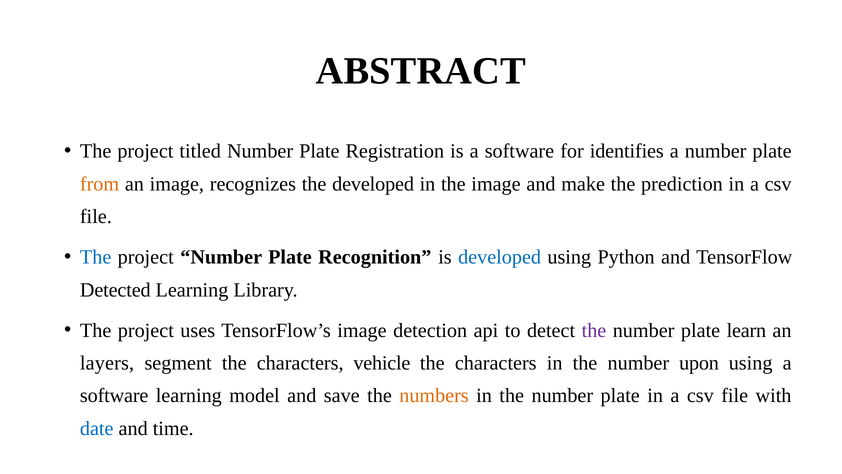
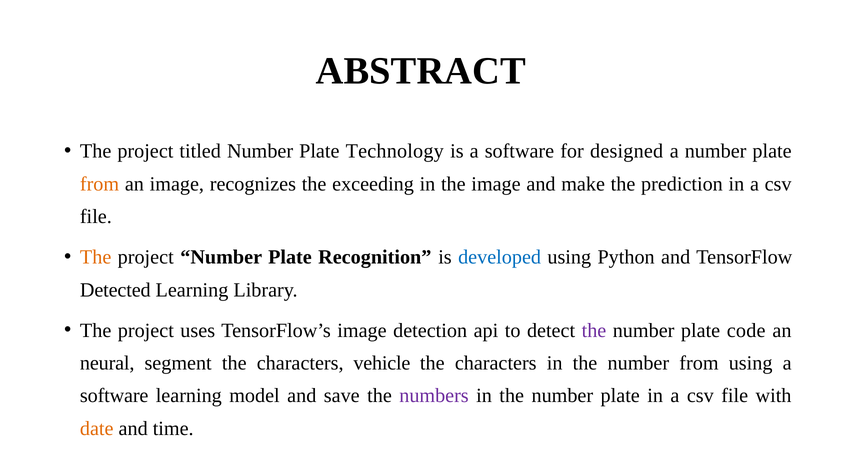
Registration: Registration -> Technology (395, 151)
identifies: identifies -> designed (627, 151)
the developed: developed -> exceeding (373, 184)
The colour: blue -> orange (96, 257)
learn: learn -> code (746, 330)
layers: layers -> neural (107, 363)
number upon: upon -> from (699, 363)
numbers colour: orange -> purple (434, 395)
date colour: blue -> orange (97, 428)
